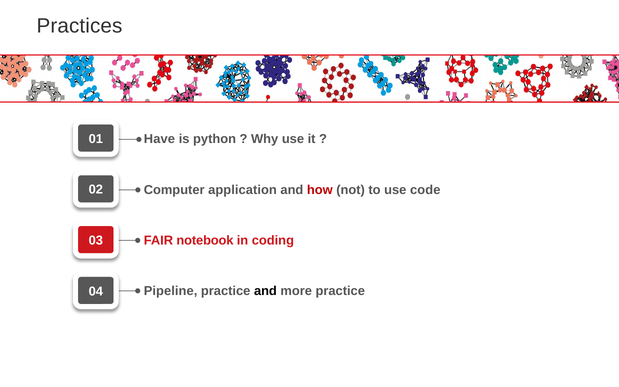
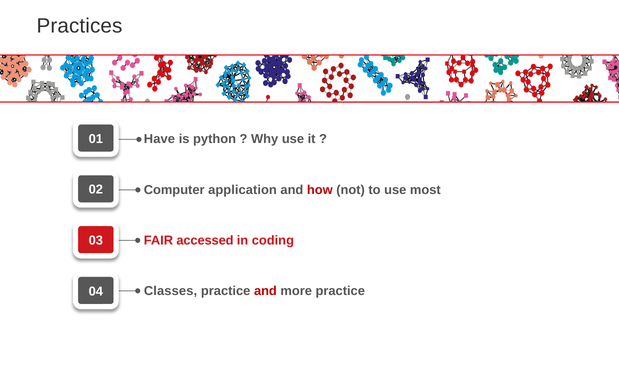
code: code -> most (425, 190)
notebook: notebook -> accessed (205, 240)
Pipeline: Pipeline -> Classes (171, 291)
and colour: black -> red (265, 291)
